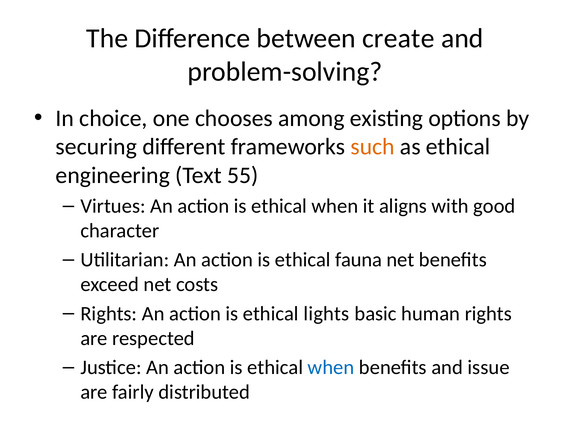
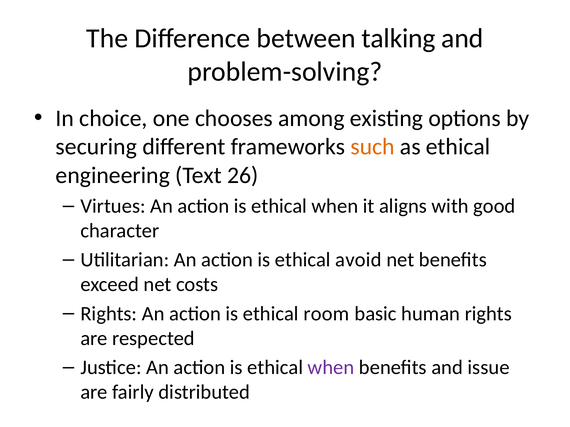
create: create -> talking (399, 39)
55: 55 -> 26 (243, 176)
fauna: fauna -> avoid (358, 260)
lights: lights -> room (326, 314)
when colour: blue -> purple (331, 368)
